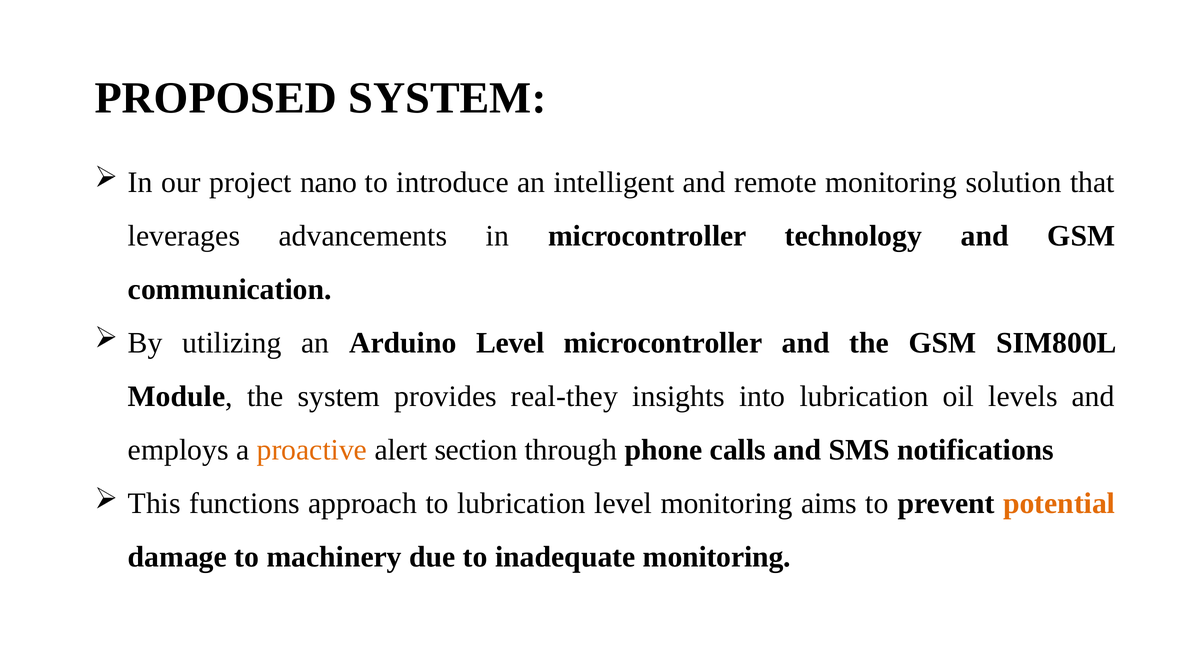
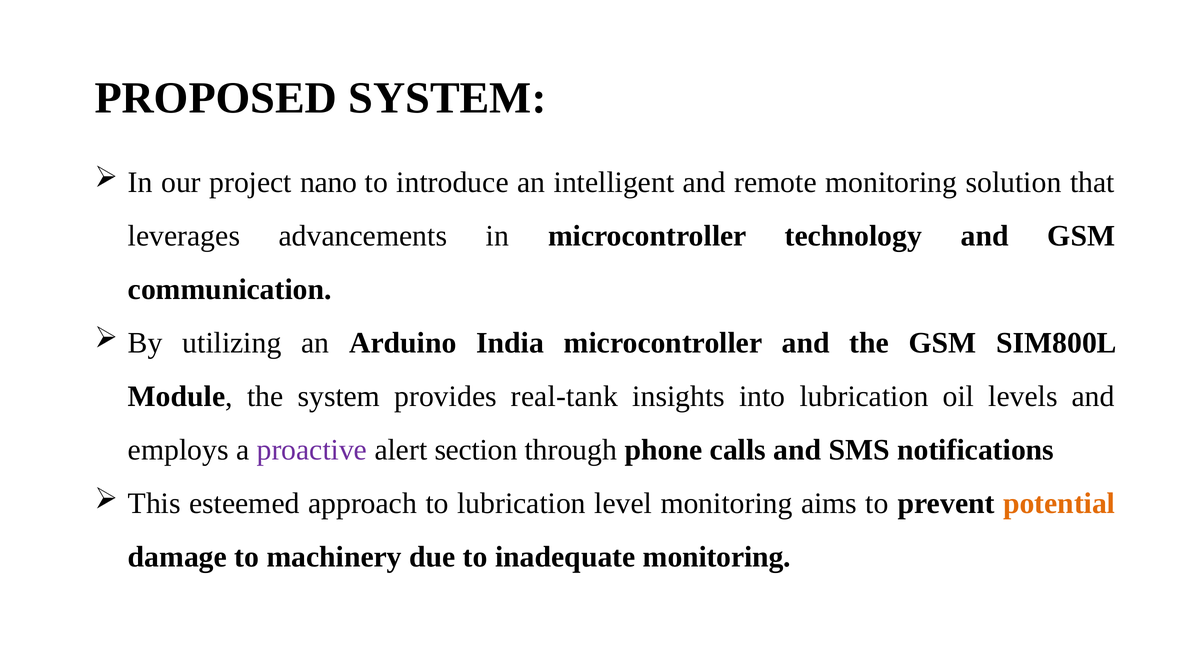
Arduino Level: Level -> India (510, 343)
real-they: real-they -> real-tank (564, 396)
proactive colour: orange -> purple (312, 450)
functions: functions -> esteemed (244, 503)
